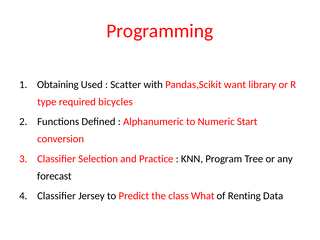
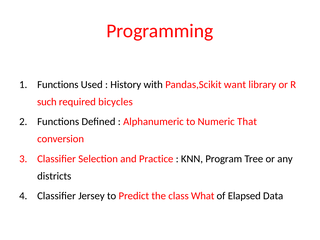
Obtaining: Obtaining -> Functions (58, 85)
Scatter: Scatter -> History (126, 85)
type: type -> such (47, 102)
Start: Start -> That (247, 122)
forecast: forecast -> districts (54, 176)
Renting: Renting -> Elapsed (244, 196)
